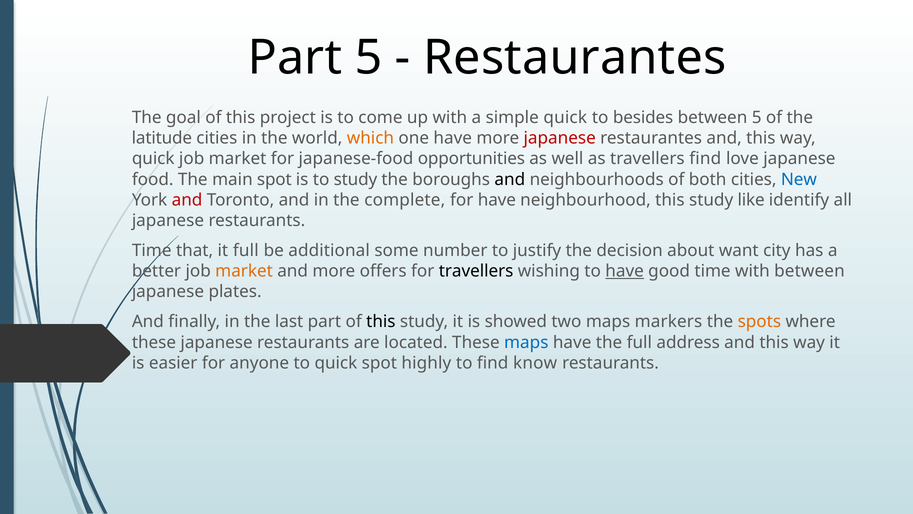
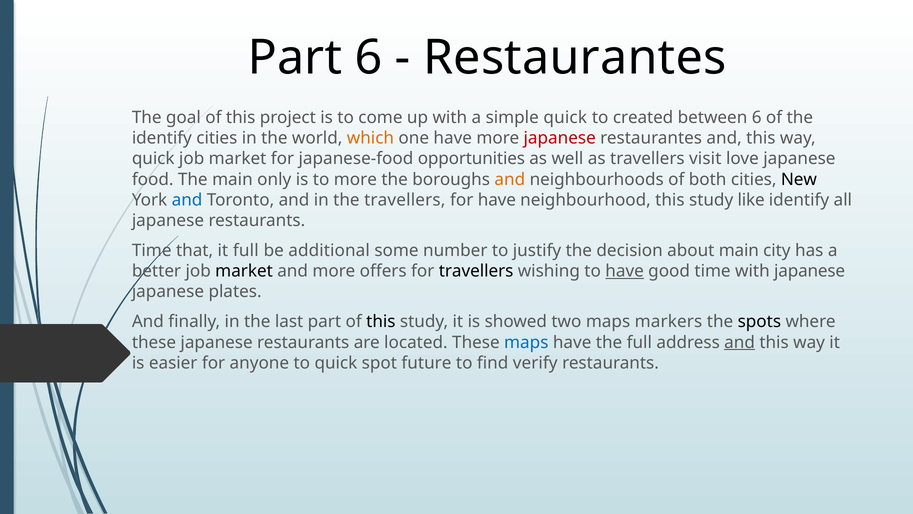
Part 5: 5 -> 6 (368, 57)
besides: besides -> created (643, 118)
between 5: 5 -> 6 (757, 118)
latitude: latitude -> identify (162, 138)
travellers find: find -> visit (705, 159)
main spot: spot -> only (274, 179)
to study: study -> more (355, 179)
and colour: black -> orange (510, 179)
New colour: blue -> black (799, 179)
and colour: red -> blue (187, 200)
the complete: complete -> travellers (405, 200)
about want: want -> main (739, 250)
market colour: orange -> black (244, 271)
with between: between -> japanese (810, 271)
spots colour: orange -> black (759, 322)
and underline: none -> present (740, 342)
highly: highly -> future (426, 363)
know: know -> verify (535, 363)
